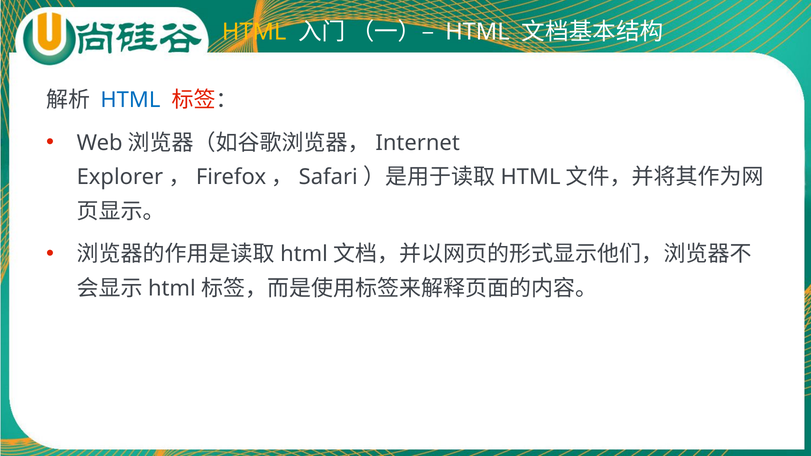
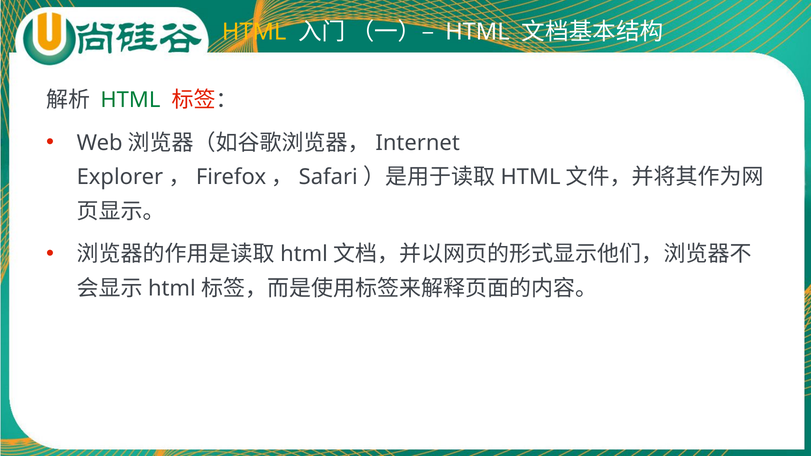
HTML colour: blue -> green (130, 100)
